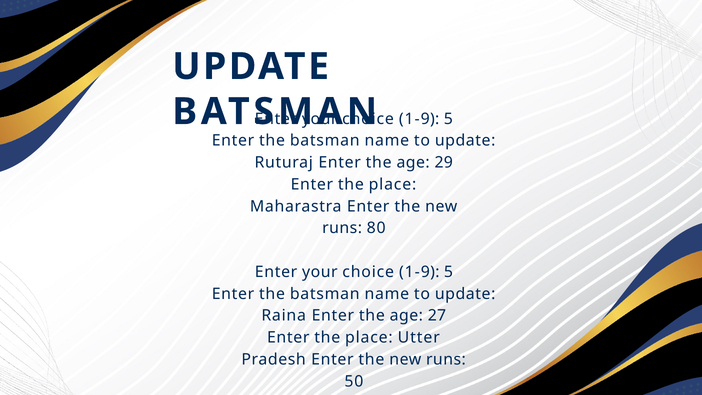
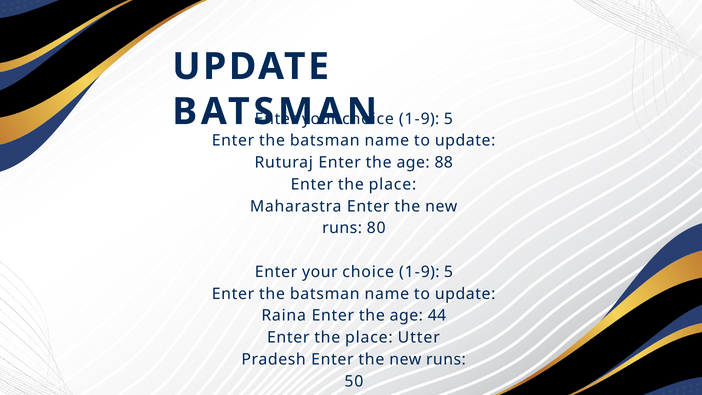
29: 29 -> 88 (444, 163)
27: 27 -> 44 (437, 316)
